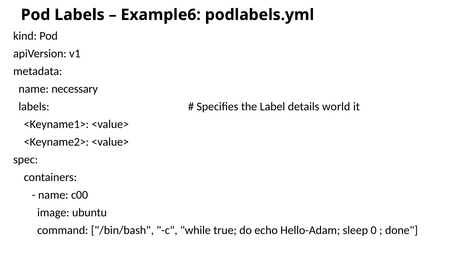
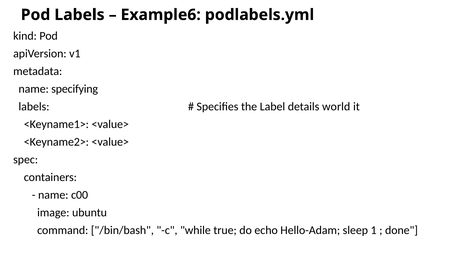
necessary: necessary -> specifying (75, 89)
0: 0 -> 1 (374, 230)
